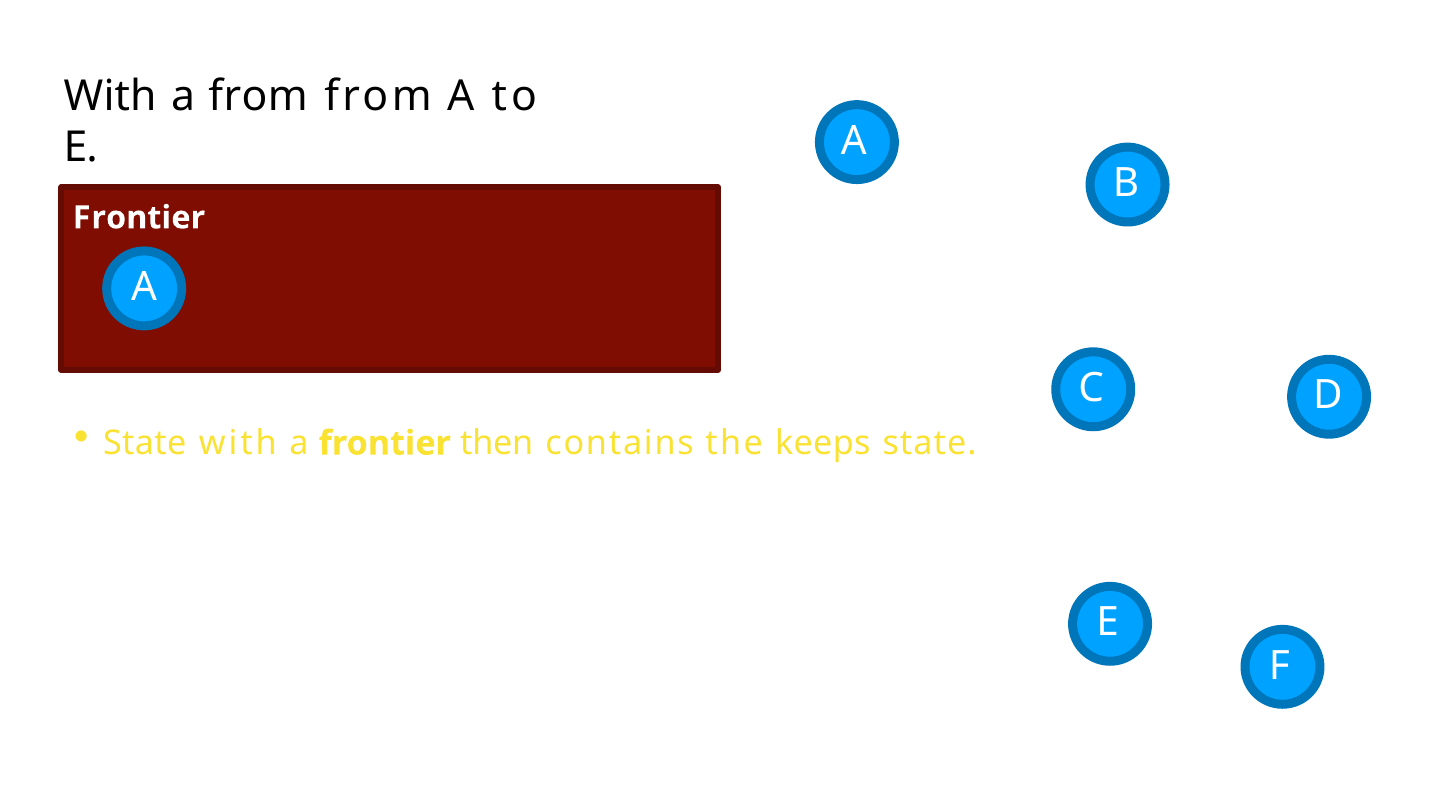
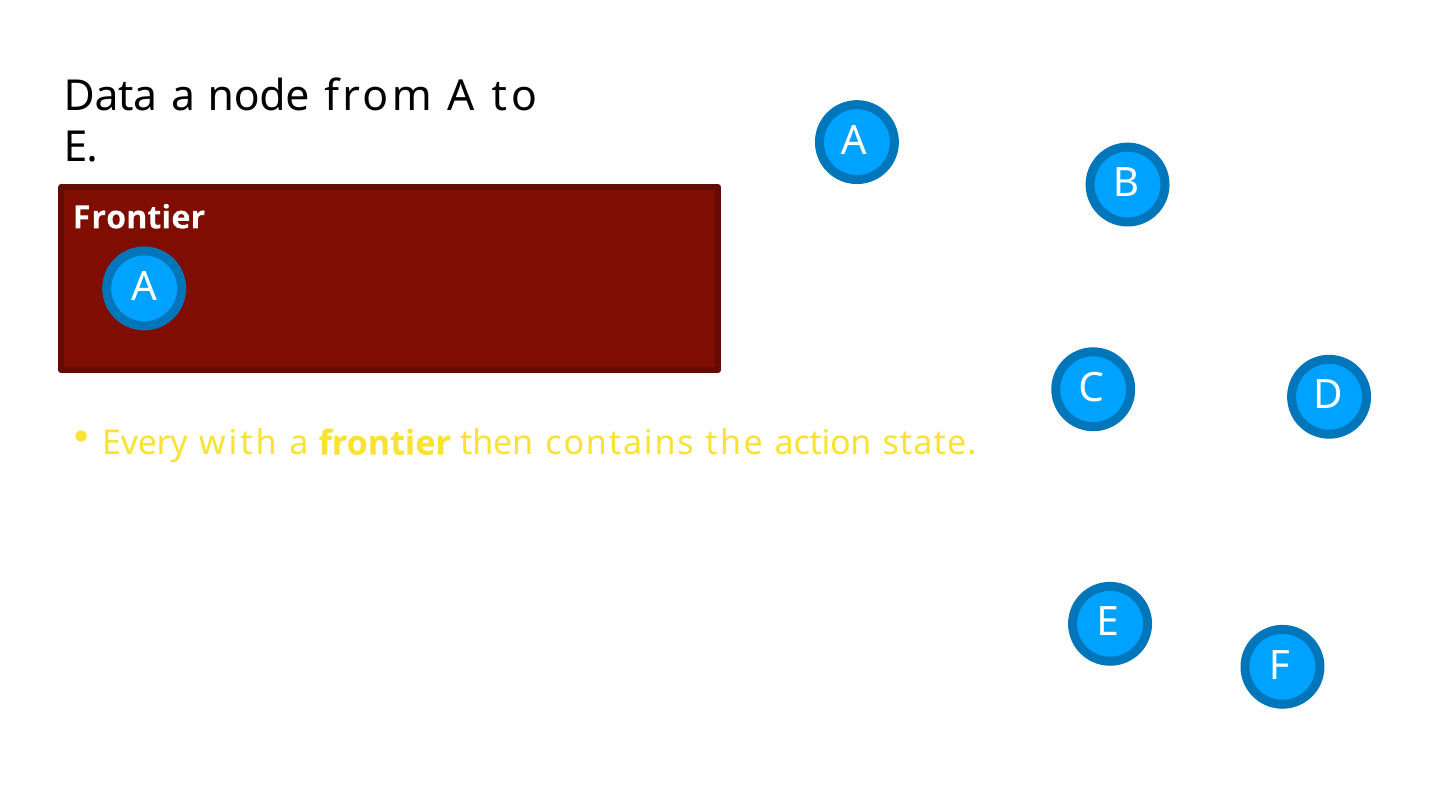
With: With -> Data (110, 96)
a from: from -> node (259, 96)
State: State -> Every (145, 444)
keeps: keeps -> action (823, 444)
